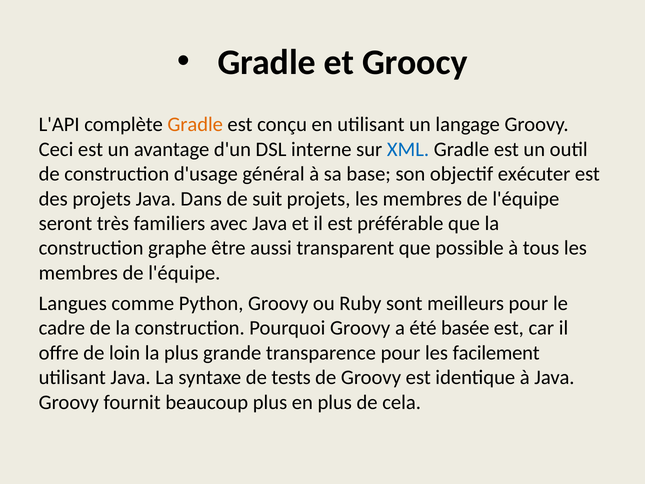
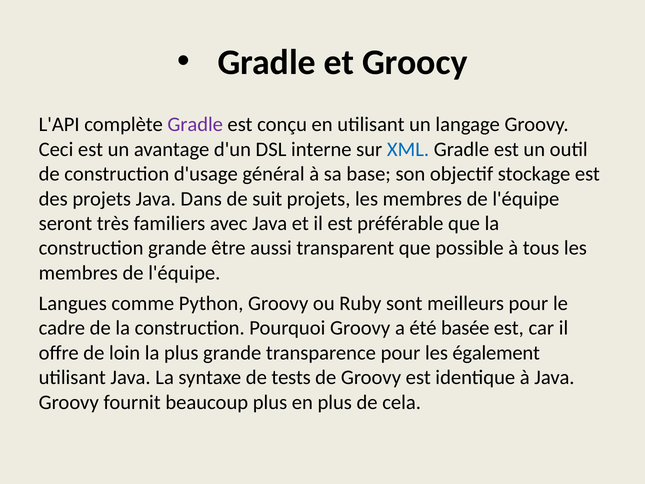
Gradle colour: orange -> purple (195, 125)
exécuter: exécuter -> stockage (534, 174)
construction graphe: graphe -> grande (177, 248)
facilement: facilement -> également (496, 353)
